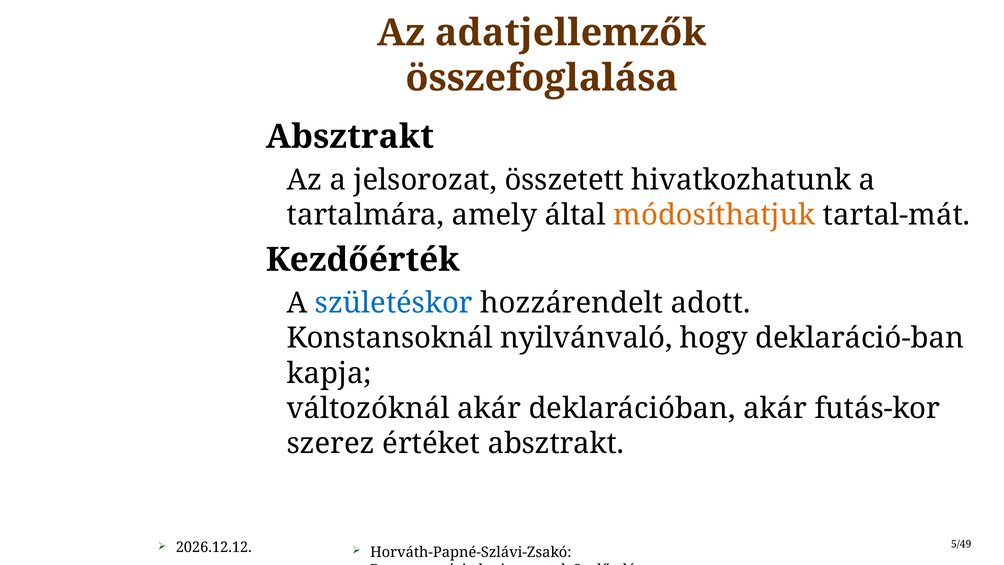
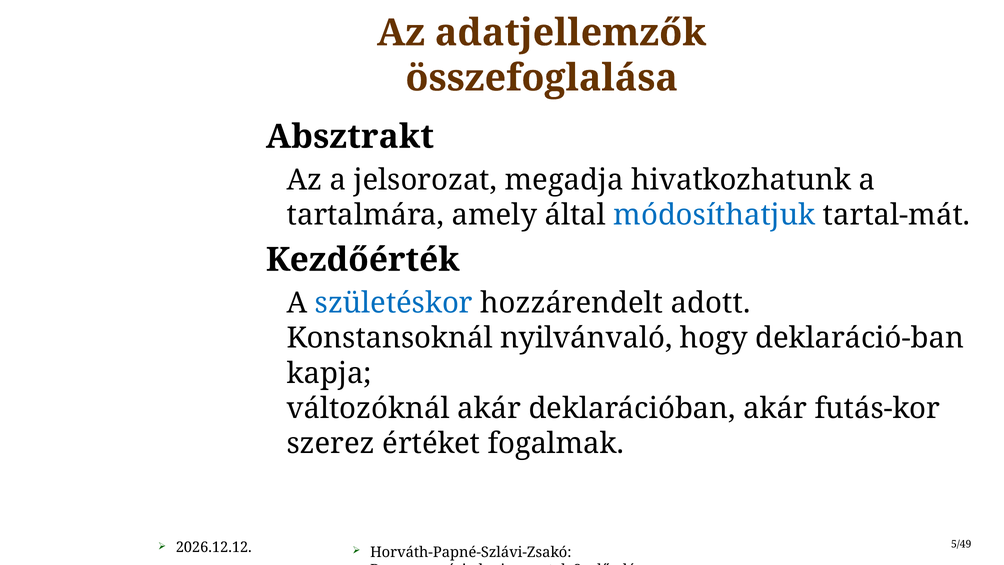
összetett: összetett -> megadja (564, 180)
módosíthatjuk colour: orange -> blue (714, 215)
értéket absztrakt: absztrakt -> fogalmak (556, 444)
